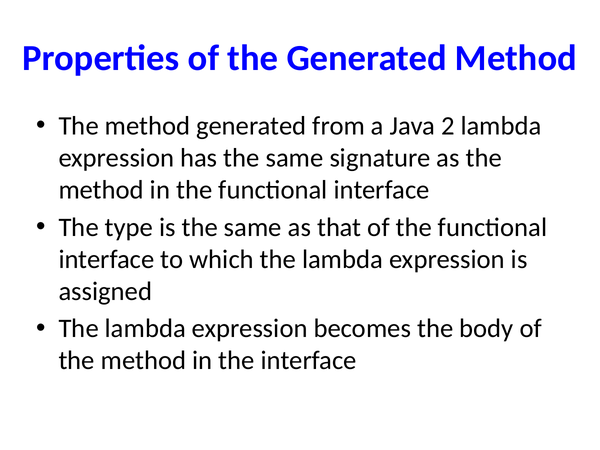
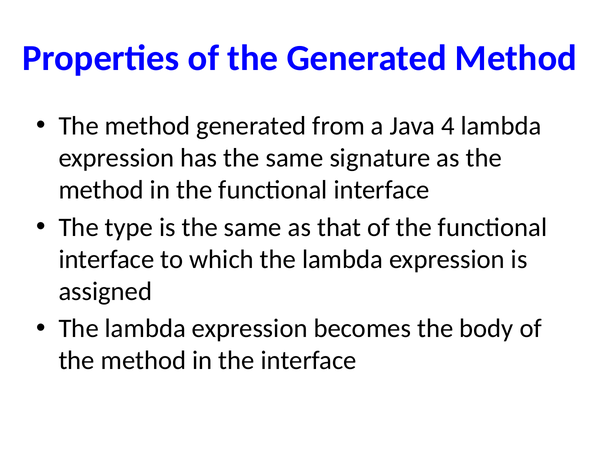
2: 2 -> 4 (448, 126)
